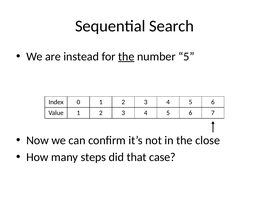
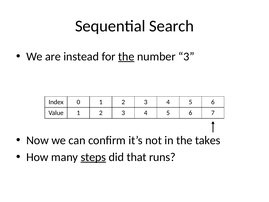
number 5: 5 -> 3 (186, 56)
close: close -> takes (208, 140)
steps underline: none -> present (93, 157)
case: case -> runs (162, 157)
